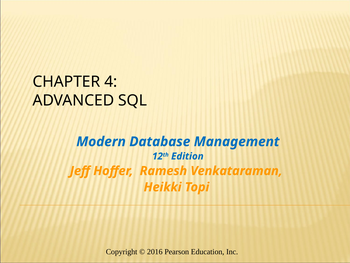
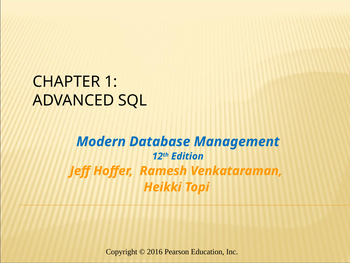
4: 4 -> 1 (111, 82)
